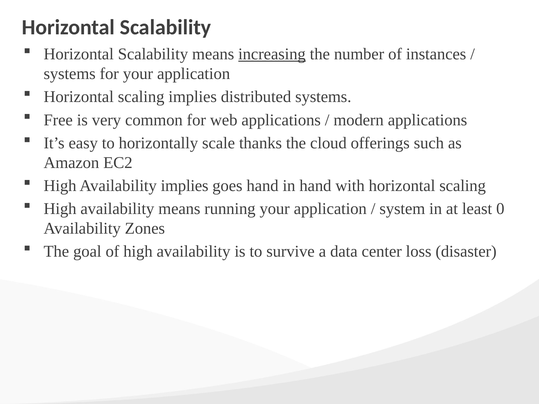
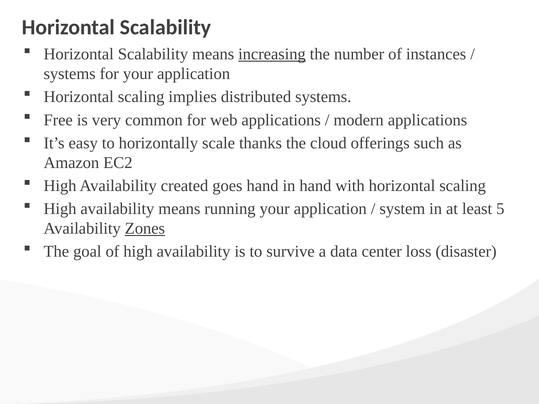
Availability implies: implies -> created (185, 186)
0: 0 -> 5 (500, 209)
Zones underline: none -> present (145, 229)
